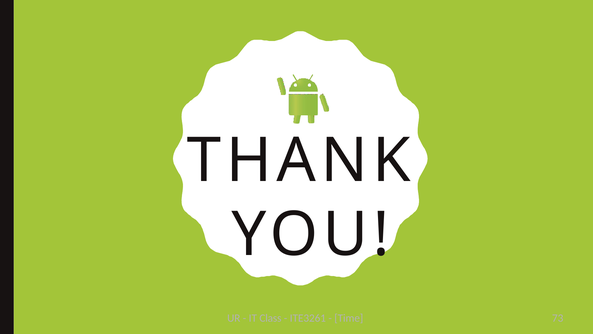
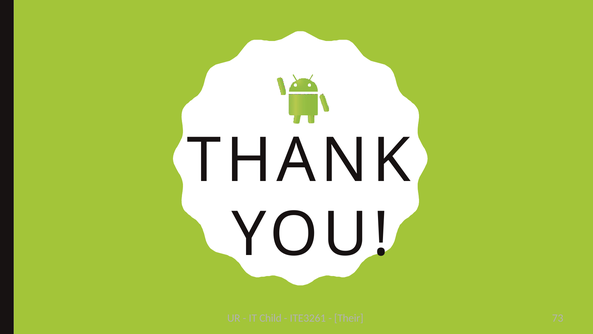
Class: Class -> Child (270, 318)
Time: Time -> Their (349, 318)
